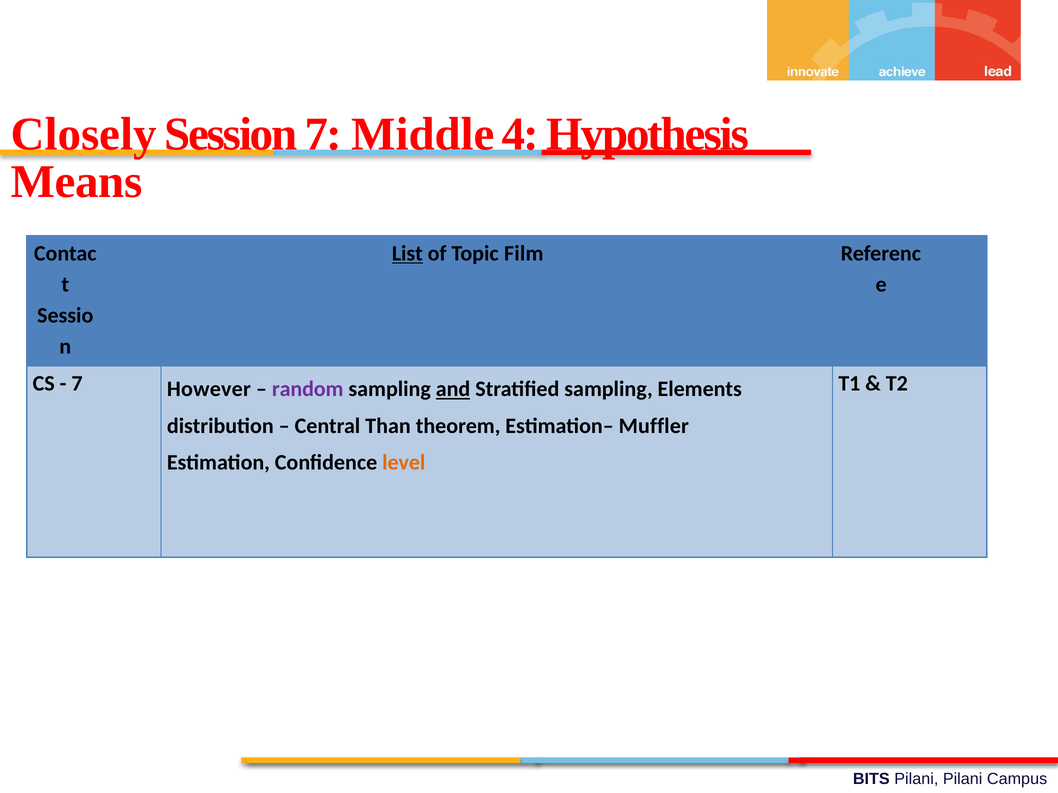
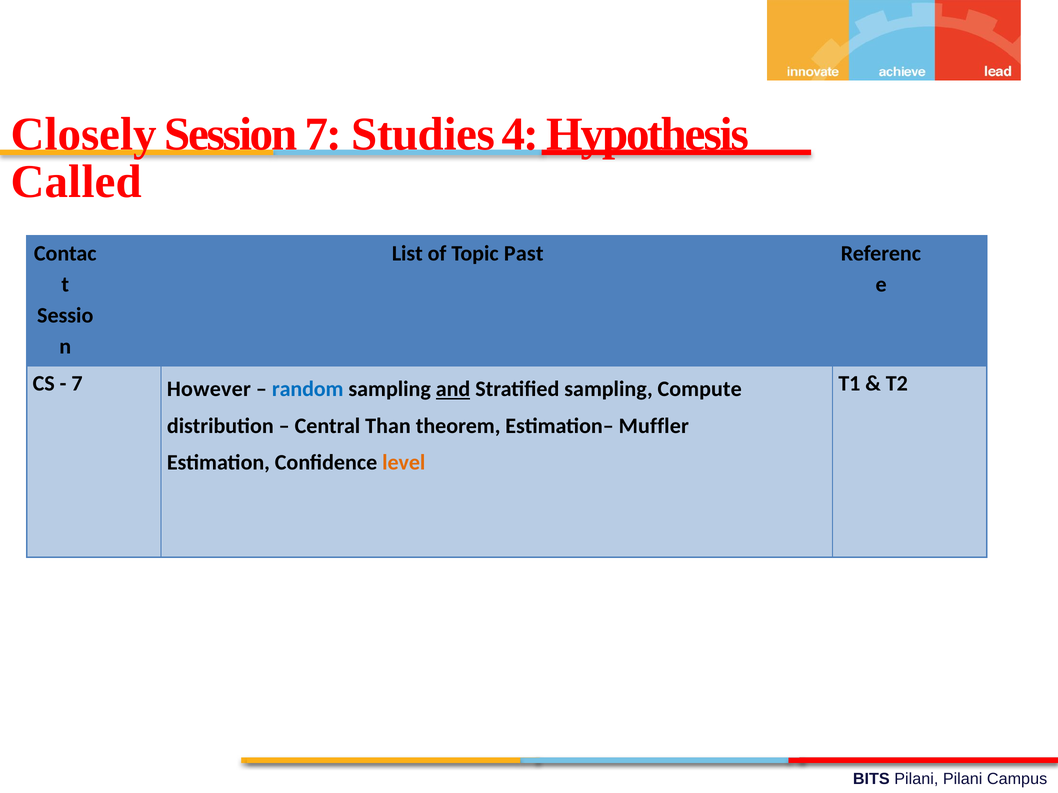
Middle: Middle -> Studies (423, 134)
Means: Means -> Called (76, 182)
List underline: present -> none (407, 254)
Film: Film -> Past (524, 254)
random colour: purple -> blue (308, 389)
Elements: Elements -> Compute (700, 389)
